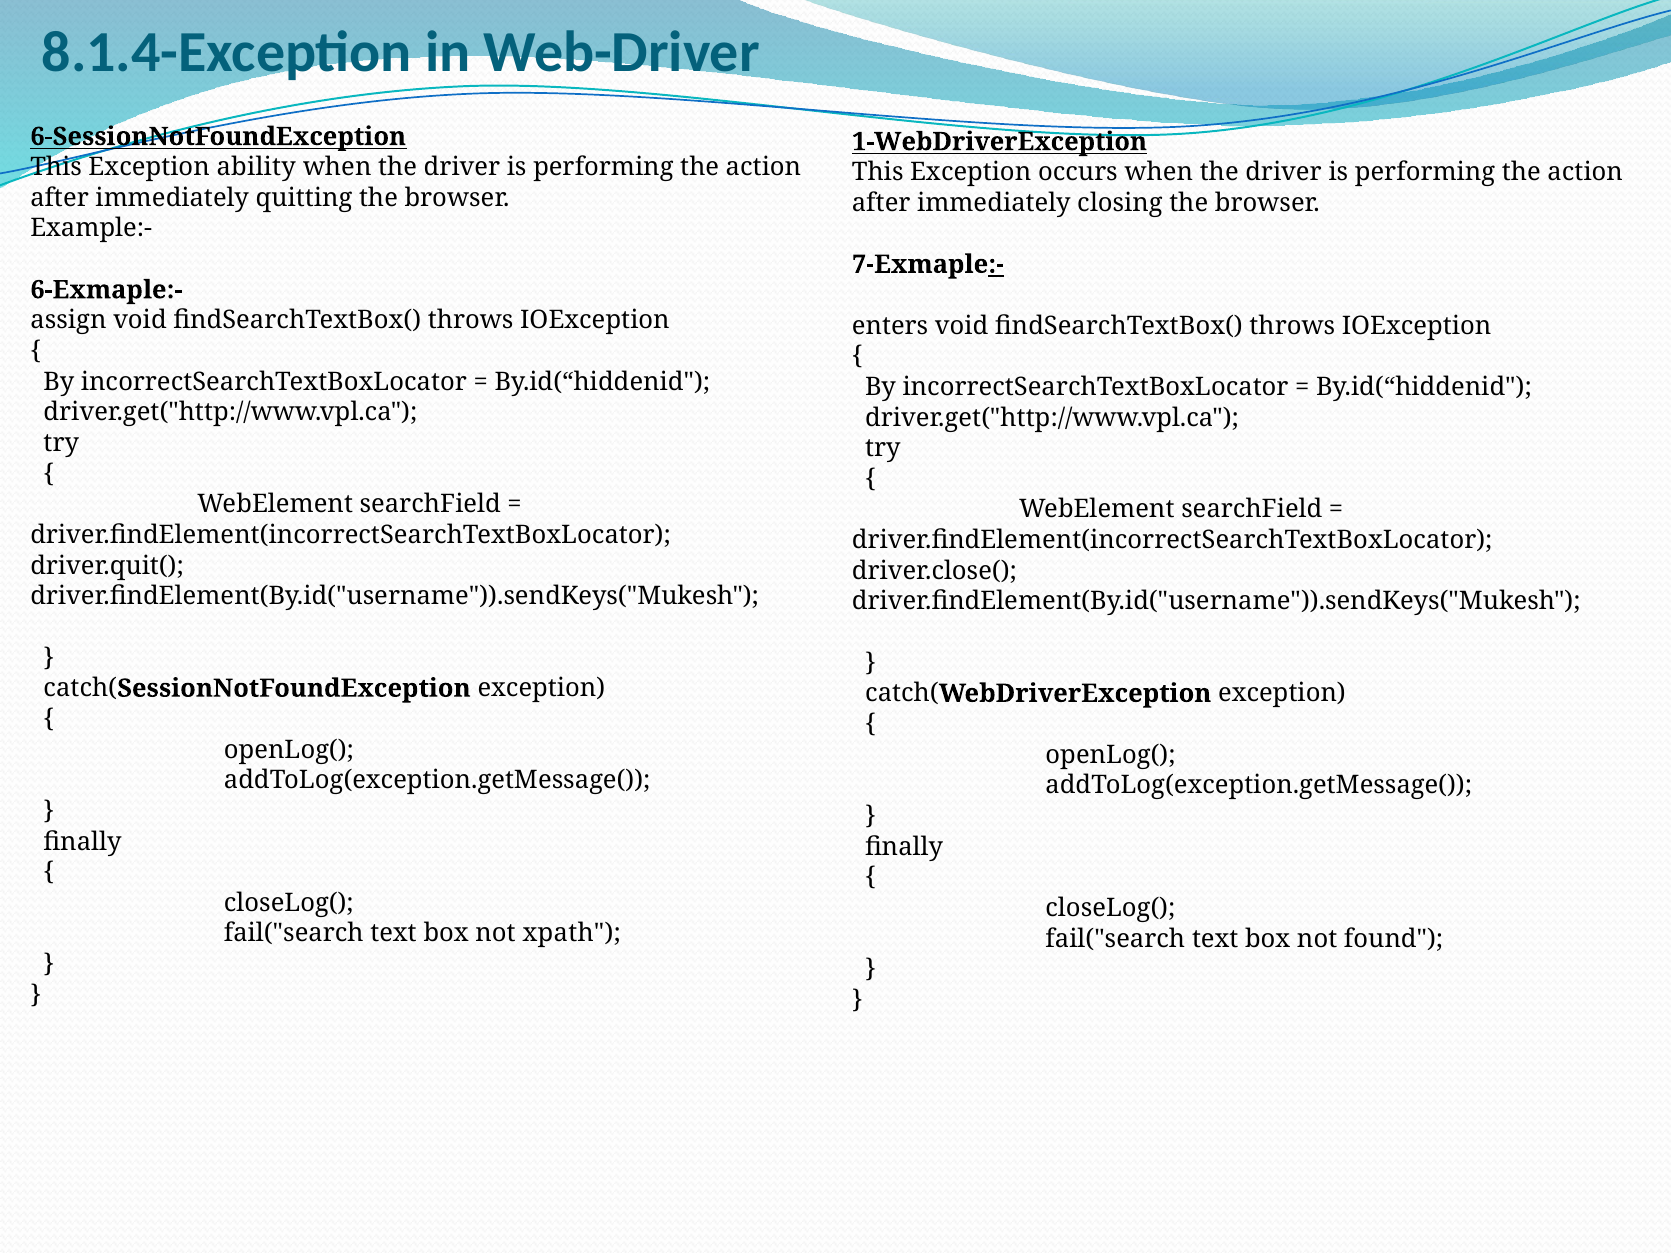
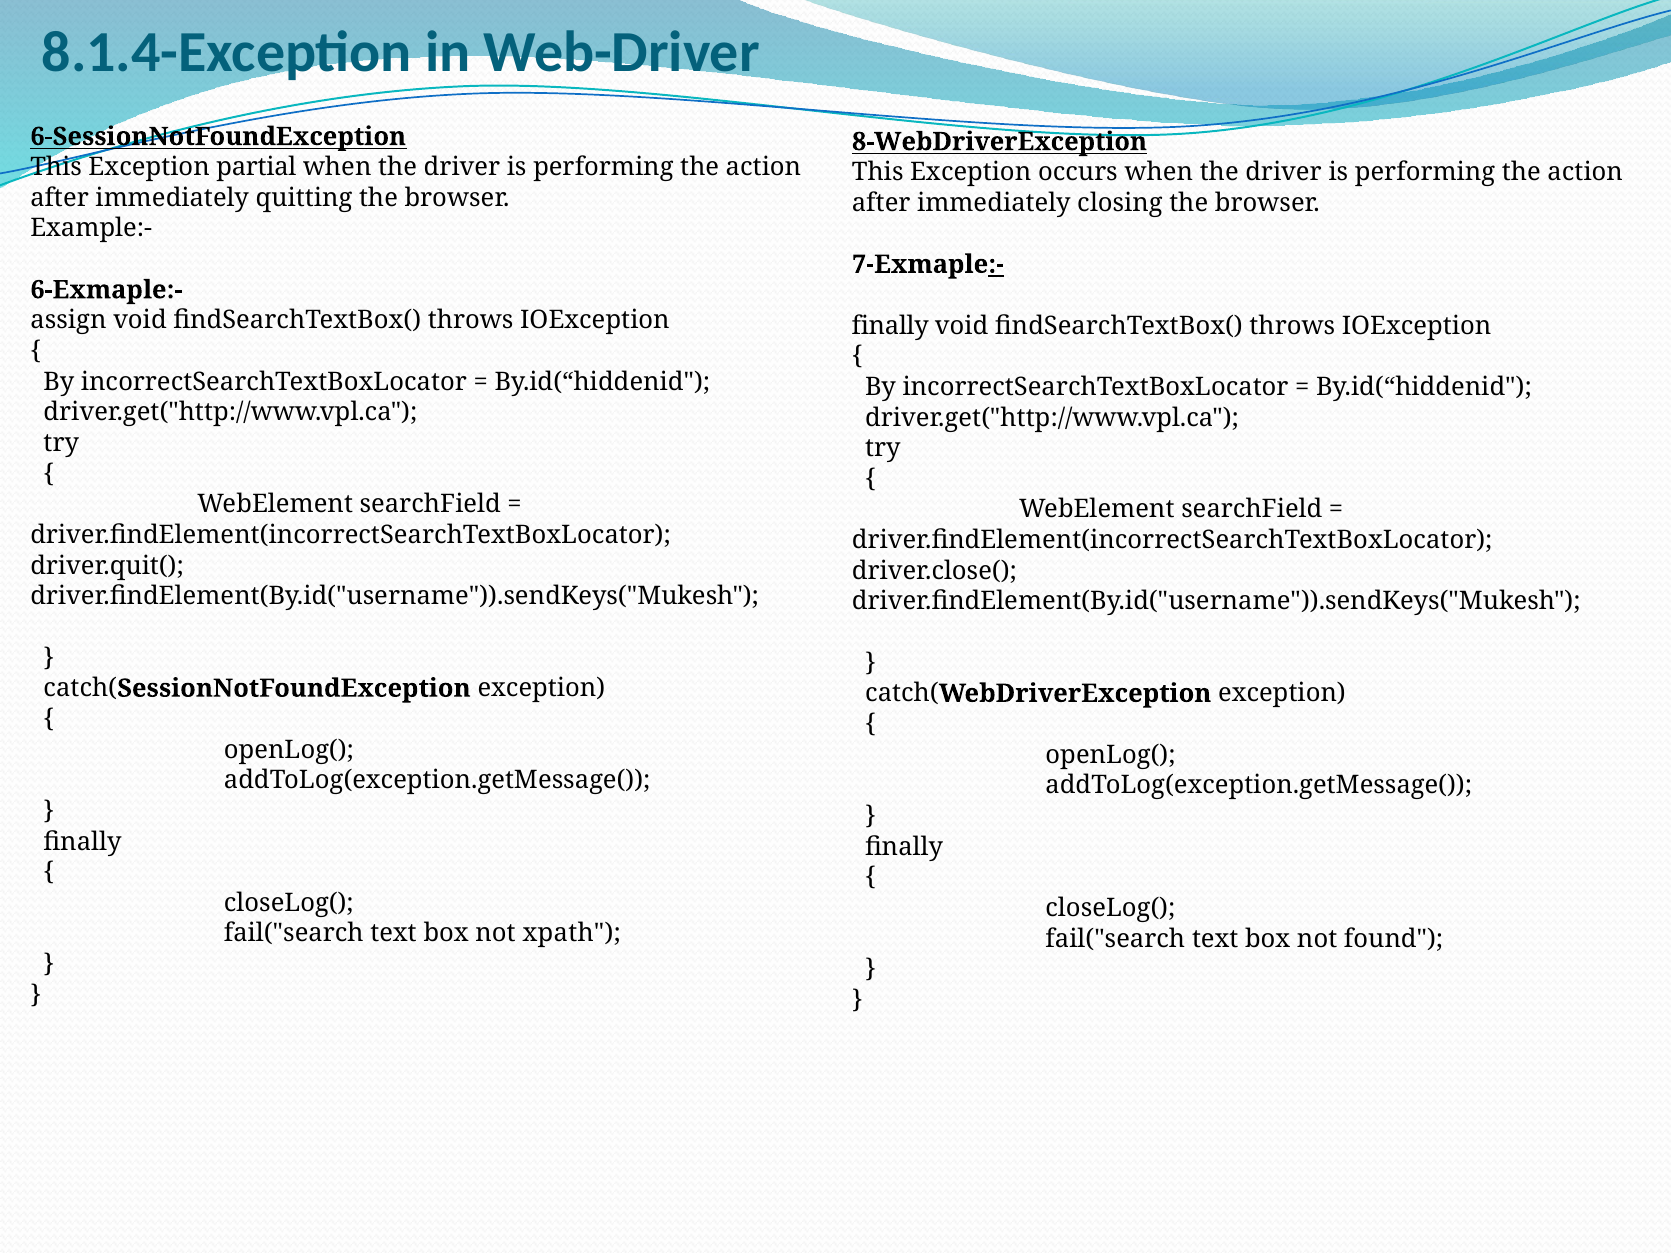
1-WebDriverException: 1-WebDriverException -> 8-WebDriverException (999, 142)
ability: ability -> partial (256, 167)
enters: enters -> finally (890, 326)
